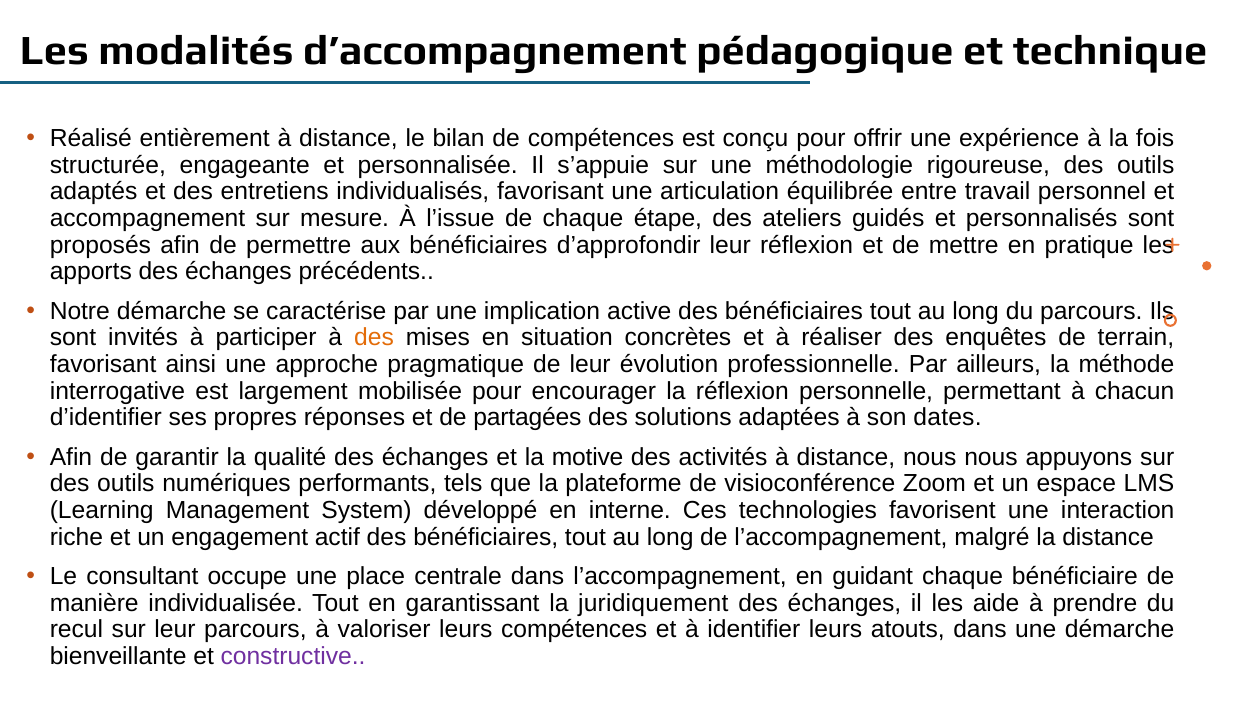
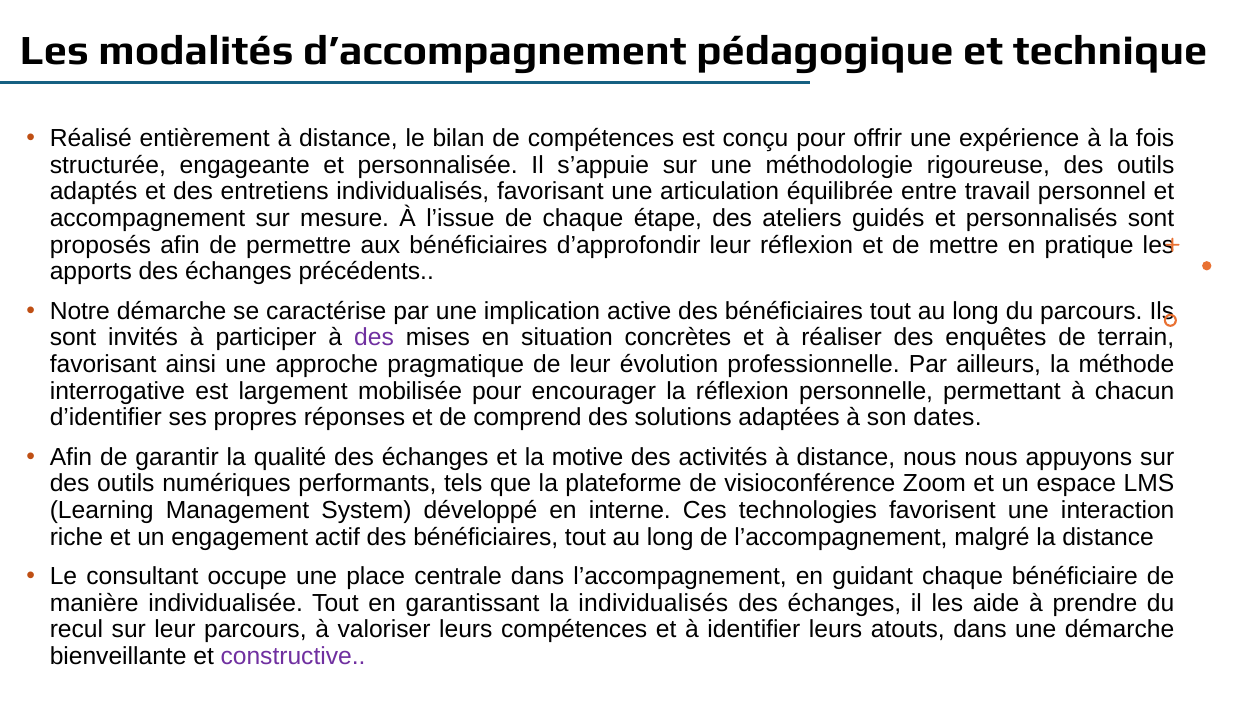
des colour: orange -> purple (374, 338)
partagées: partagées -> comprend (527, 417)
la juridiquement: juridiquement -> individualisés (653, 603)
